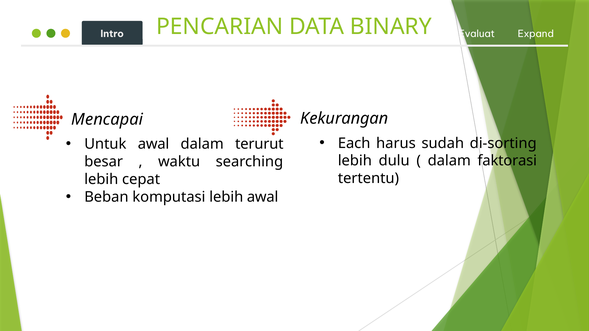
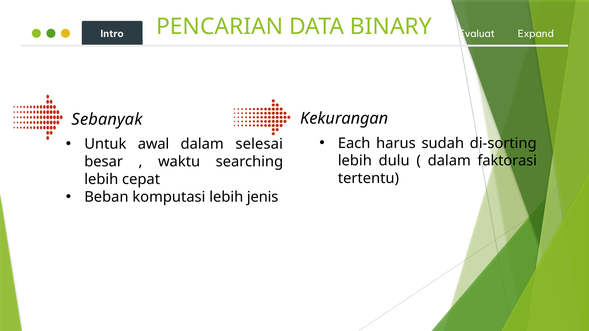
Mencapai: Mencapai -> Sebanyak (107, 120)
terurut: terurut -> selesai (259, 144)
lebih awal: awal -> jenis (263, 197)
